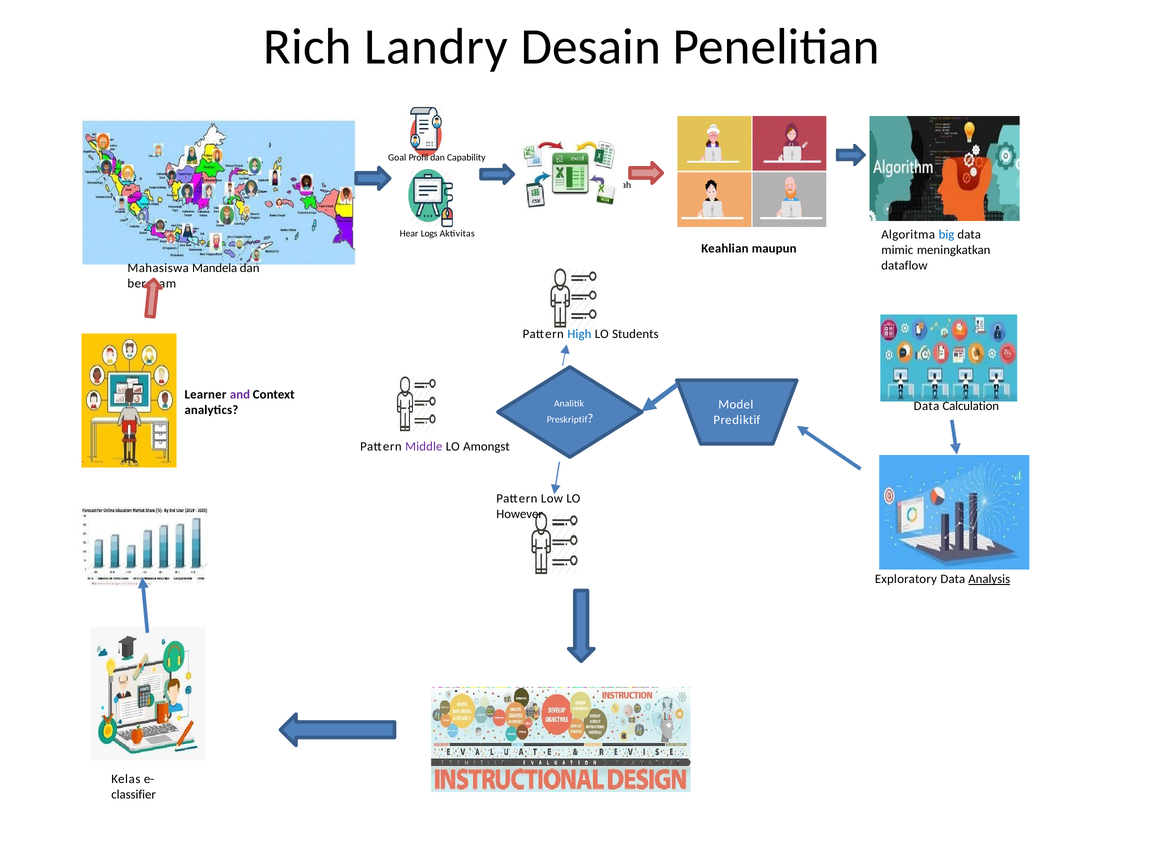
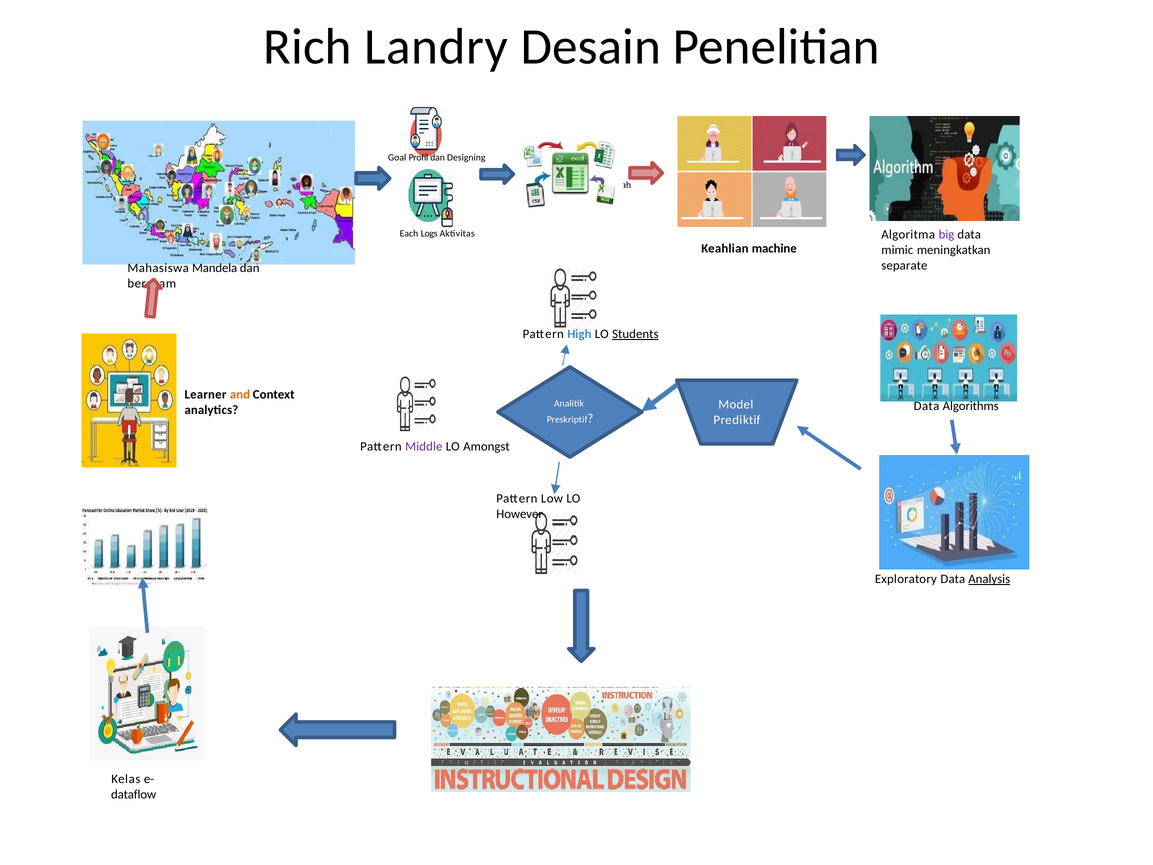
Capability: Capability -> Designing (466, 158)
Hear: Hear -> Each (409, 233)
big colour: blue -> purple (947, 235)
maupun: maupun -> machine (774, 248)
dataflow: dataflow -> separate (904, 266)
Students underline: none -> present (635, 334)
and colour: purple -> orange (240, 394)
Calculation: Calculation -> Algorithms (971, 406)
classifier: classifier -> dataflow (134, 795)
